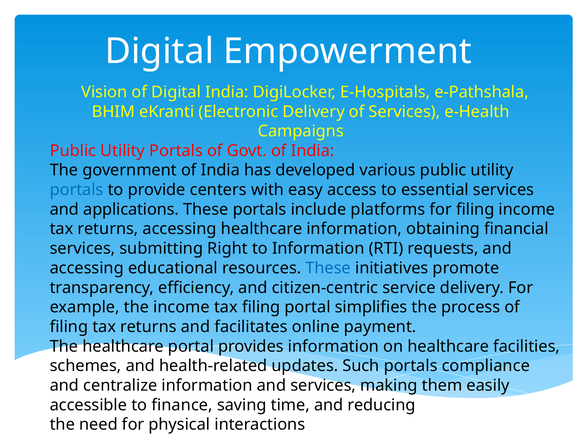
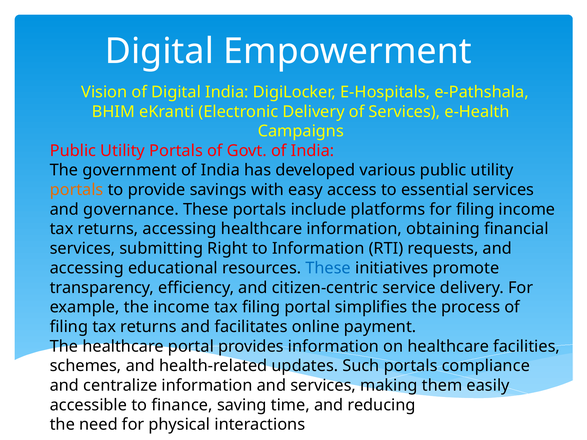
portals colour: blue -> orange (77, 190)
centers: centers -> savings (218, 190)
applications: applications -> governance (131, 209)
